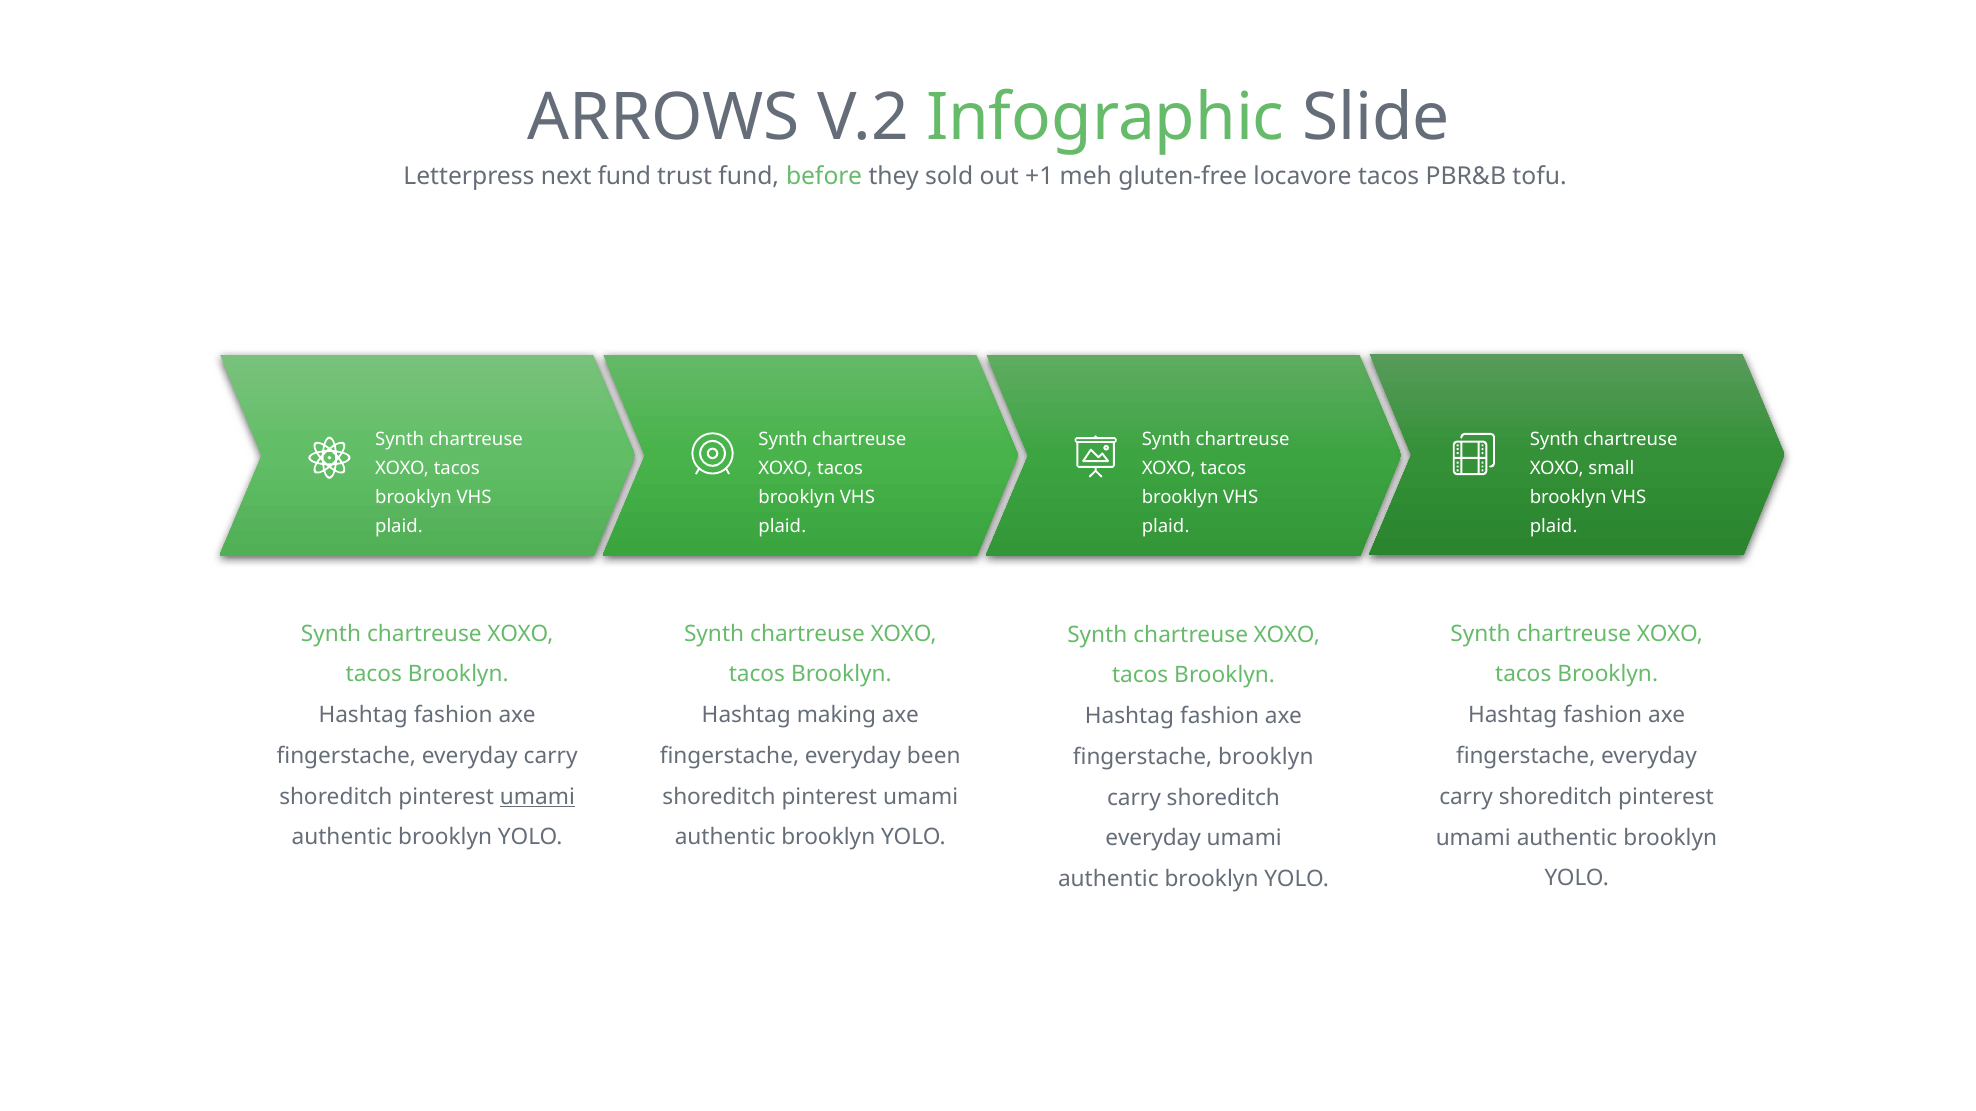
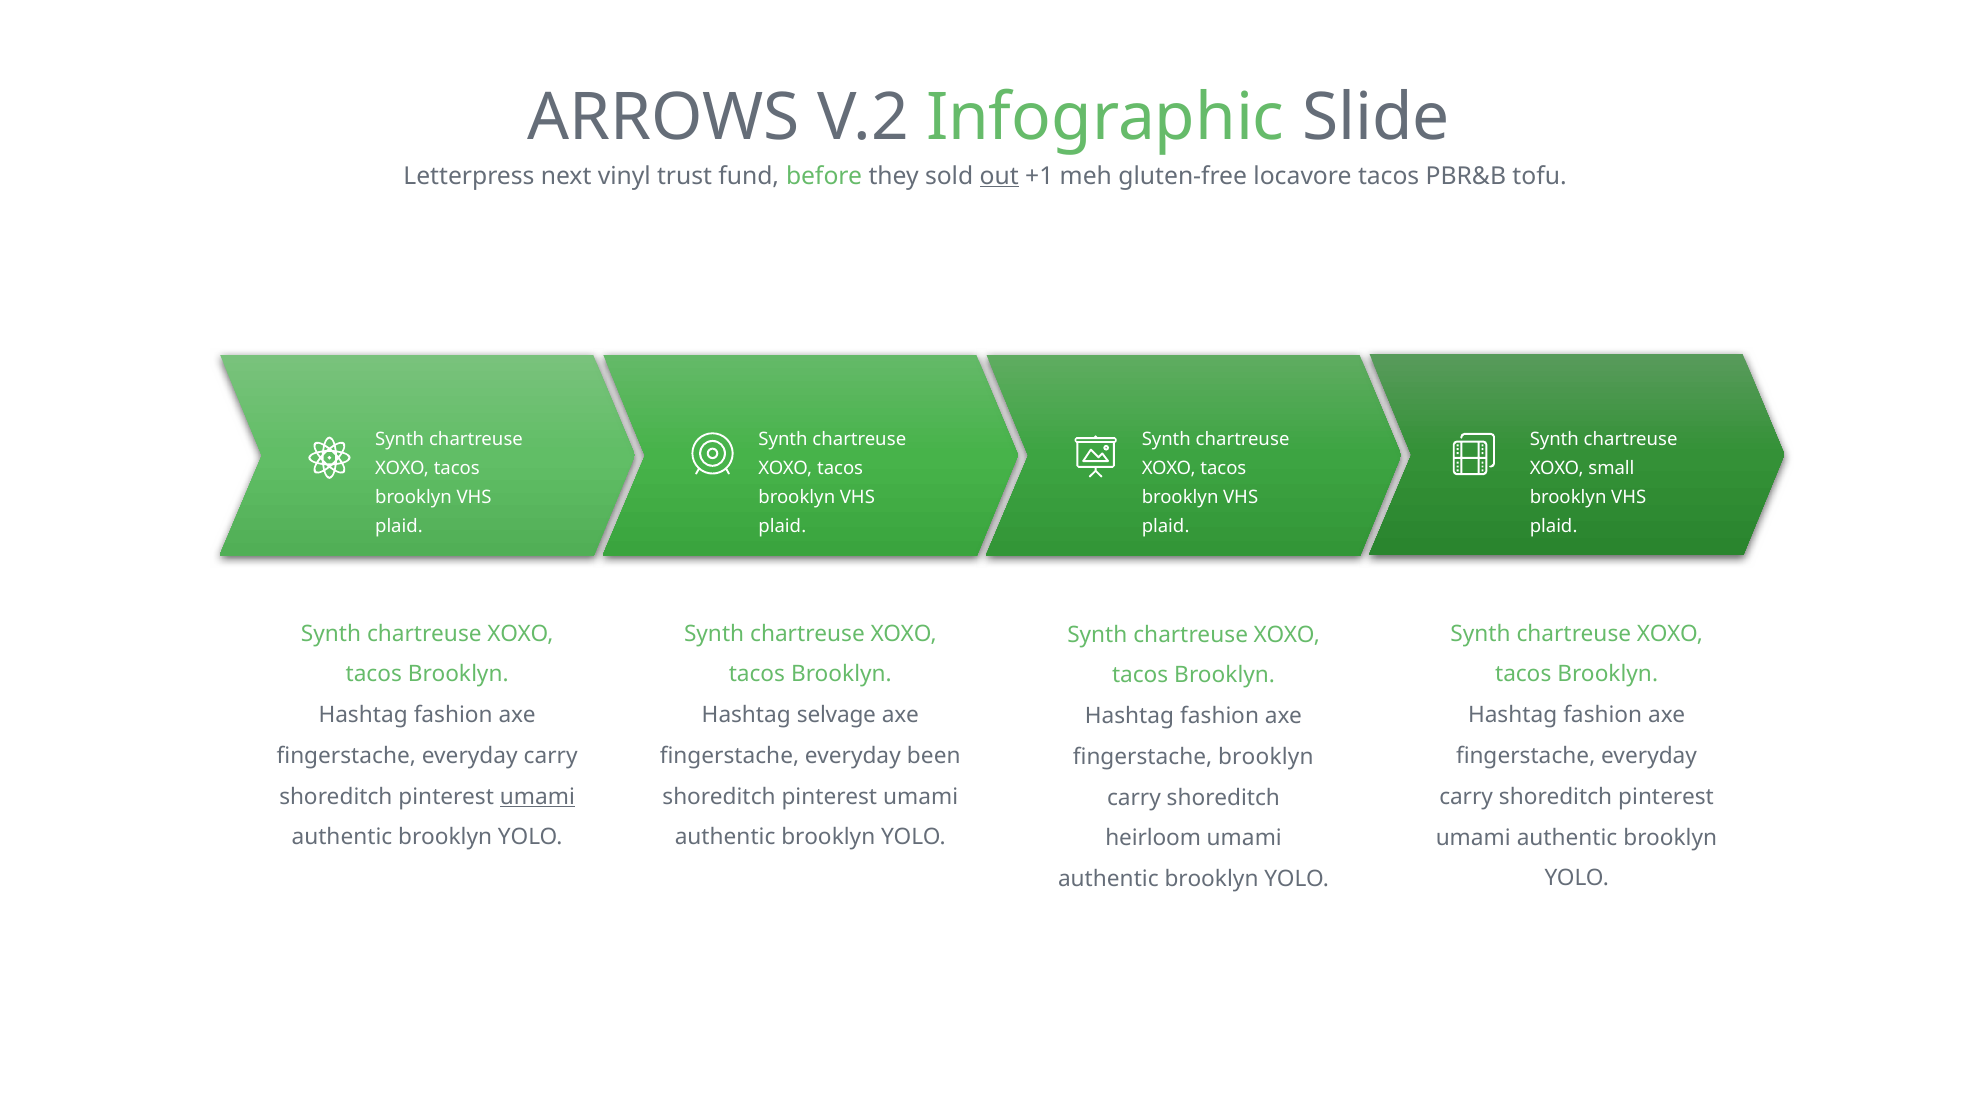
next fund: fund -> vinyl (624, 176)
out underline: none -> present (999, 176)
making: making -> selvage (836, 715)
everyday: everyday -> heirloom (1153, 839)
